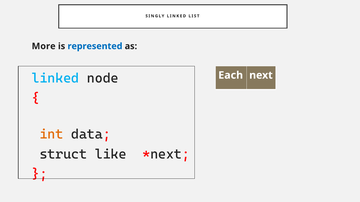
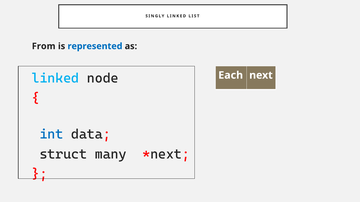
More: More -> From (44, 46)
int colour: orange -> blue (51, 135)
like: like -> many (111, 154)
